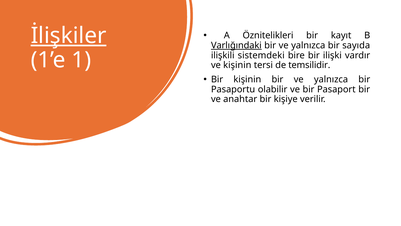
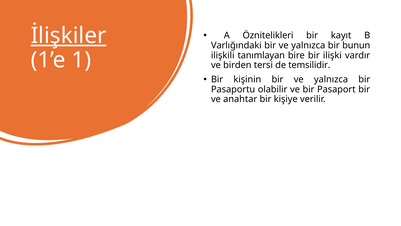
Varlığındaki underline: present -> none (236, 45)
sayıda: sayıda -> bunun (356, 45)
sistemdeki: sistemdeki -> tanımlayan (261, 55)
ve kişinin: kişinin -> birden (237, 65)
